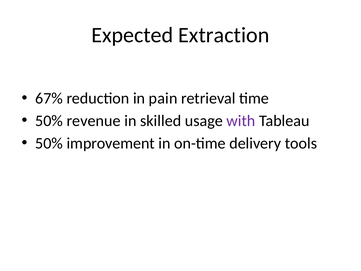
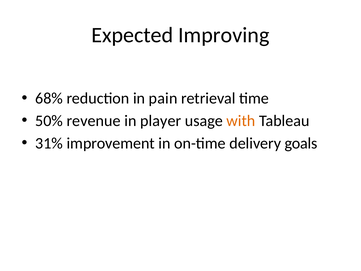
Extraction: Extraction -> Improving (224, 35)
67%: 67% -> 68% (49, 98)
skilled: skilled -> player (161, 121)
with colour: purple -> orange (241, 121)
50%: 50% -> 31% (49, 143)
tools: tools -> goals (301, 143)
